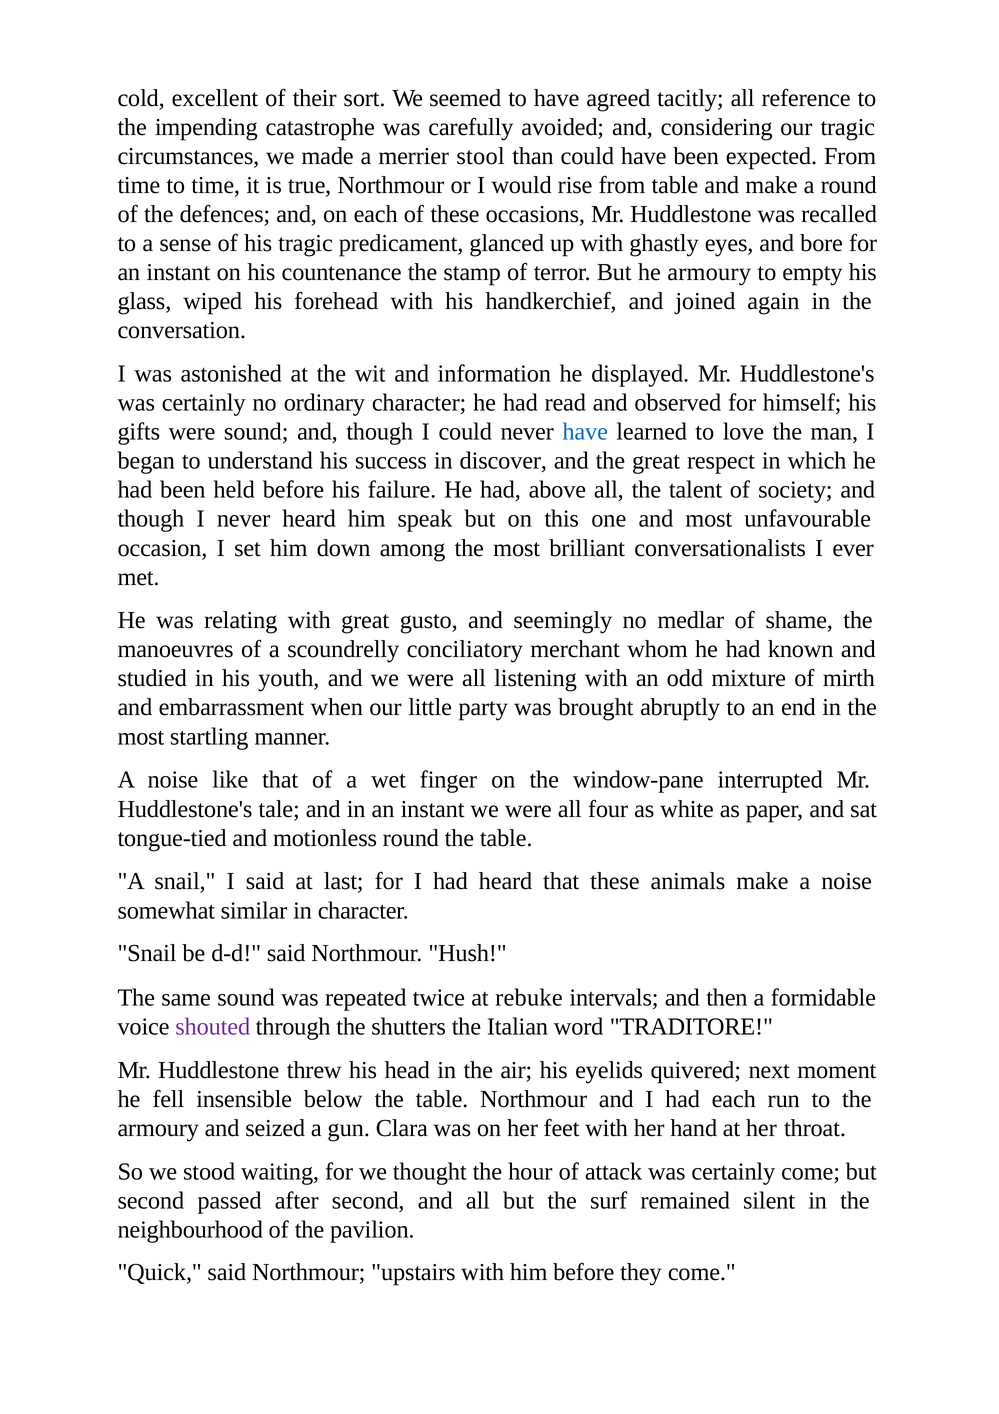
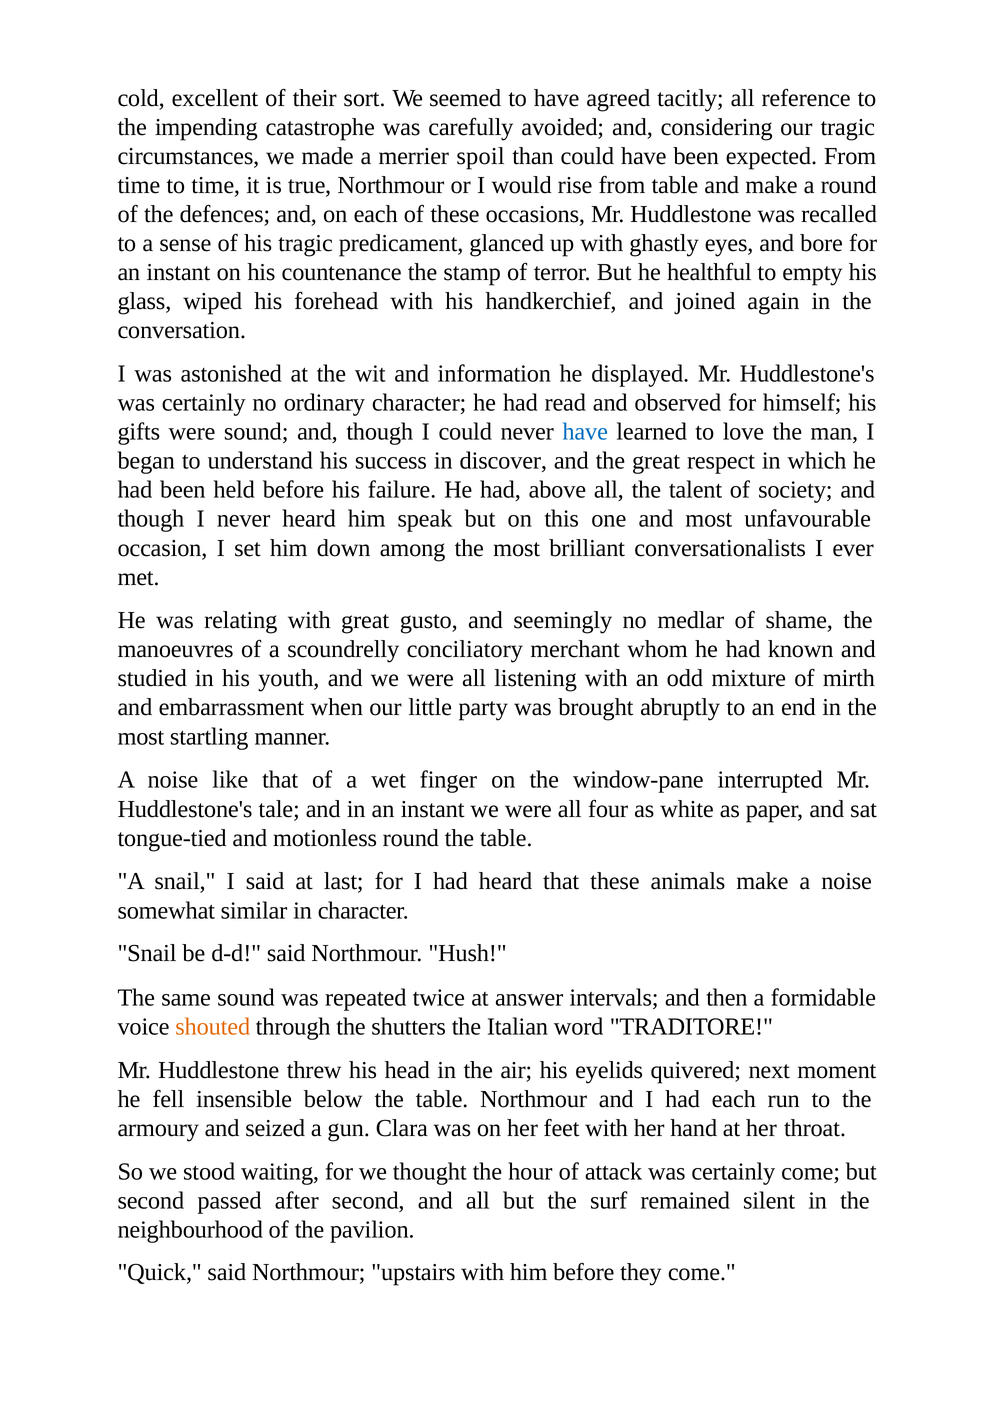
stool: stool -> spoil (481, 156)
he armoury: armoury -> healthful (709, 272)
rebuke: rebuke -> answer (529, 997)
shouted colour: purple -> orange (213, 1026)
